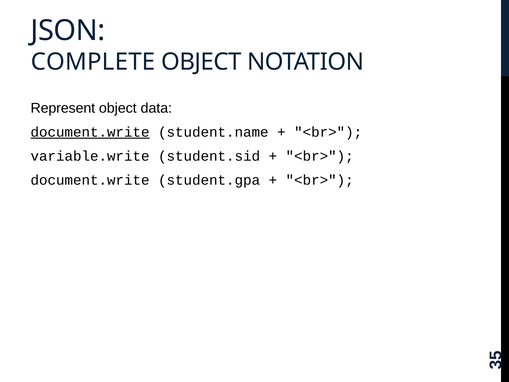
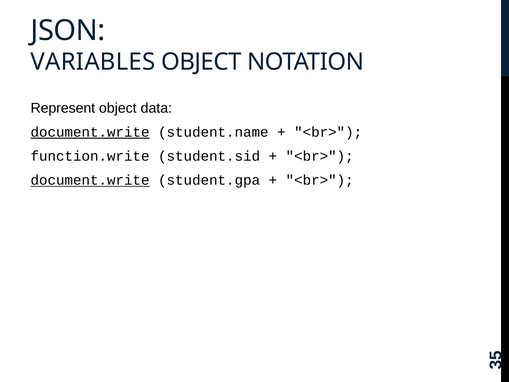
COMPLETE: COMPLETE -> VARIABLES (93, 62)
variable.write: variable.write -> function.write (90, 156)
document.write underline: none -> present (90, 180)
